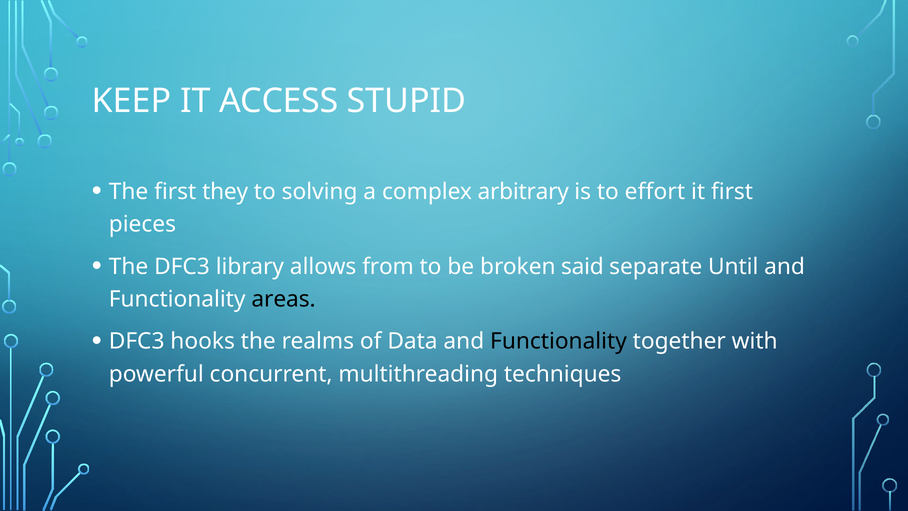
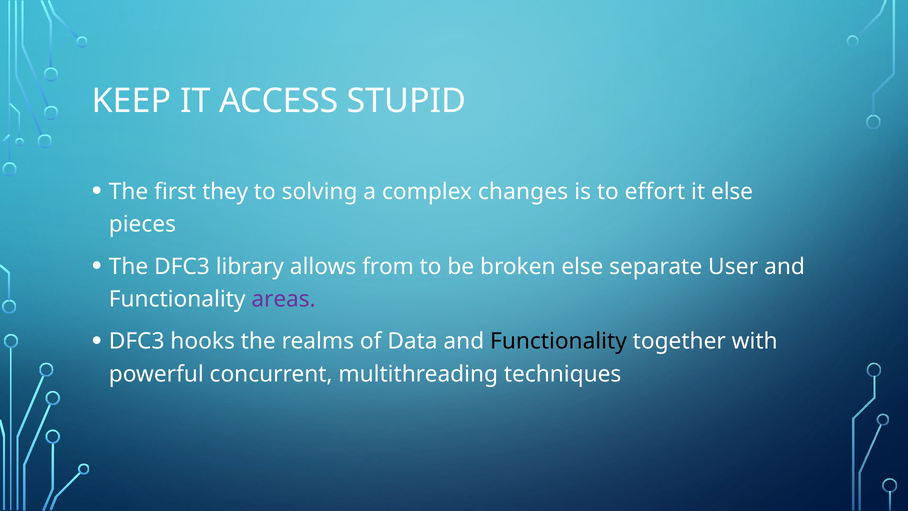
arbitrary: arbitrary -> changes (523, 192)
it first: first -> else (732, 192)
broken said: said -> else (582, 266)
Until: Until -> User (733, 266)
areas colour: black -> purple (284, 299)
